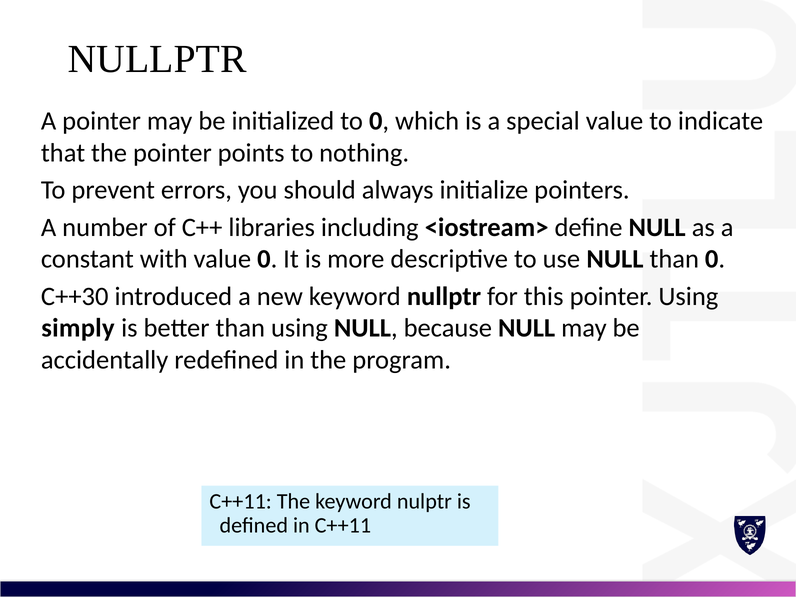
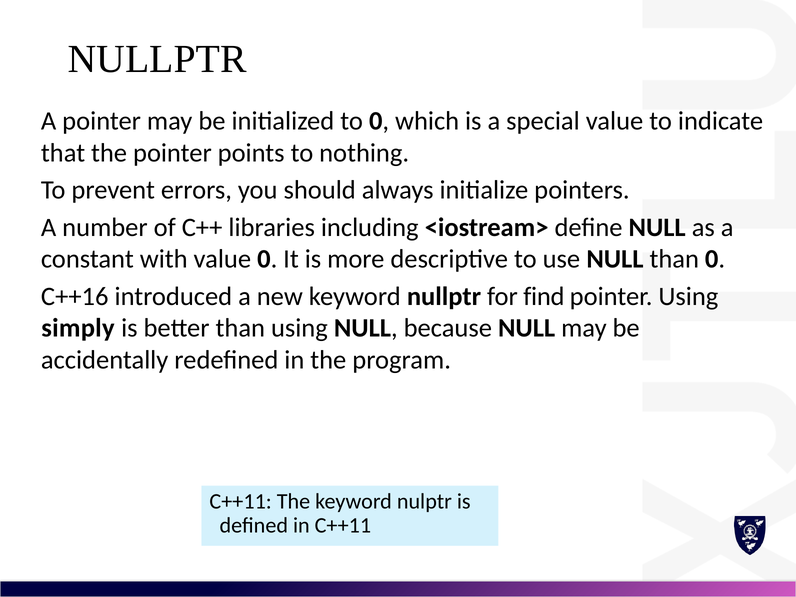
C++30: C++30 -> C++16 (75, 296)
this: this -> find (544, 296)
